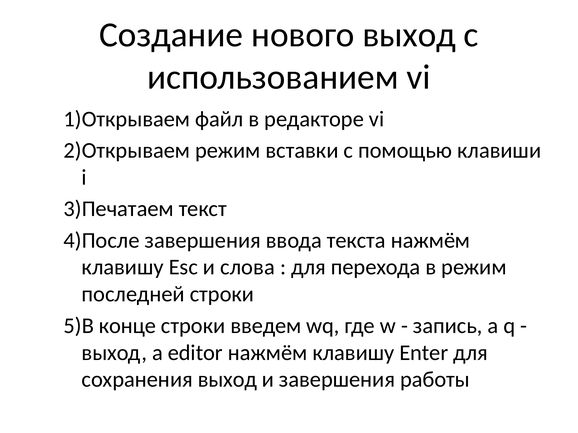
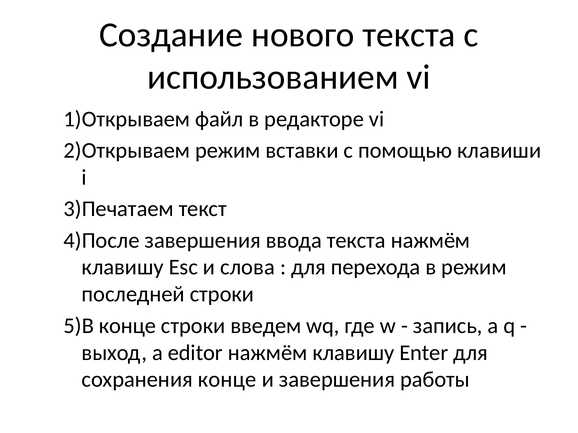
нового выход: выход -> текста (409, 35)
сохранения выход: выход -> конце (227, 380)
